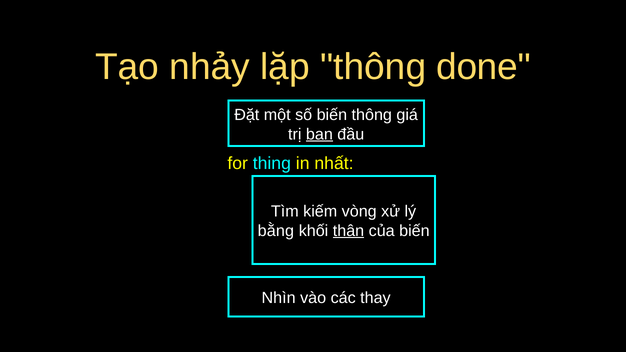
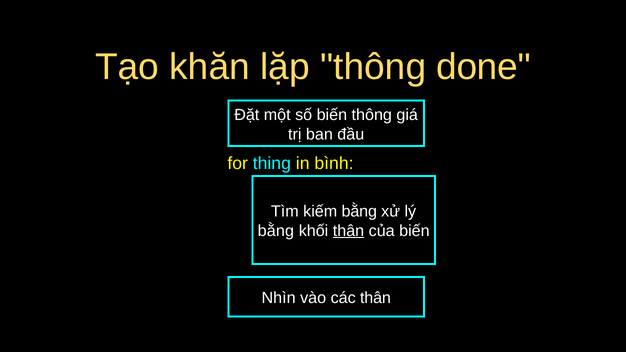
nhảy: nhảy -> khăn (210, 67)
ban underline: present -> none (319, 134)
nhất: nhất -> bình (334, 163)
kiếm vòng: vòng -> bằng (359, 212)
các thay: thay -> thân (376, 298)
